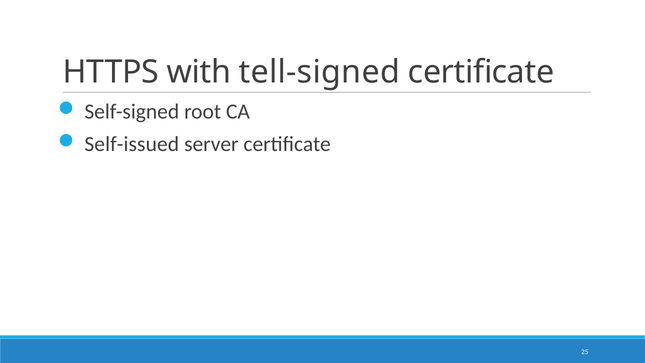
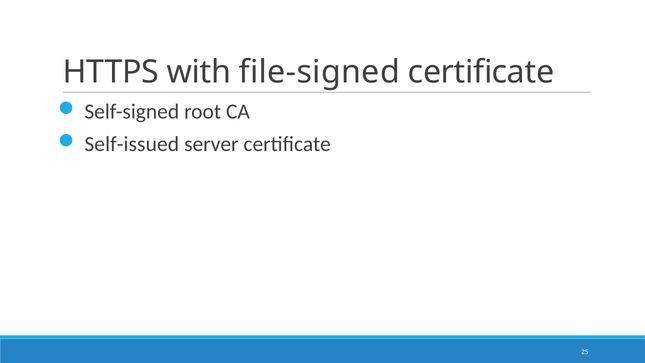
tell-signed: tell-signed -> file-signed (319, 72)
